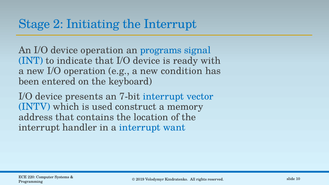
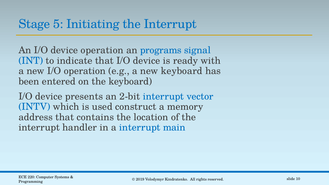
2: 2 -> 5 (58, 24)
new condition: condition -> keyboard (182, 71)
7-bit: 7-bit -> 2-bit (130, 97)
want: want -> main (174, 128)
